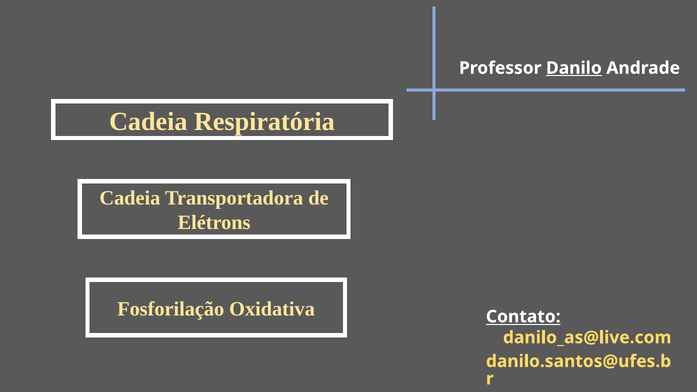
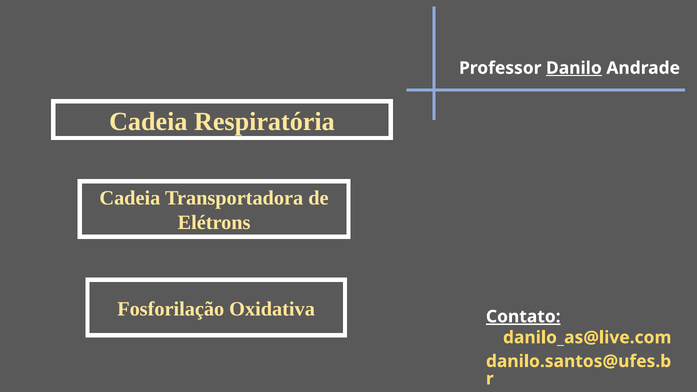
Contato underline: none -> present (523, 317)
